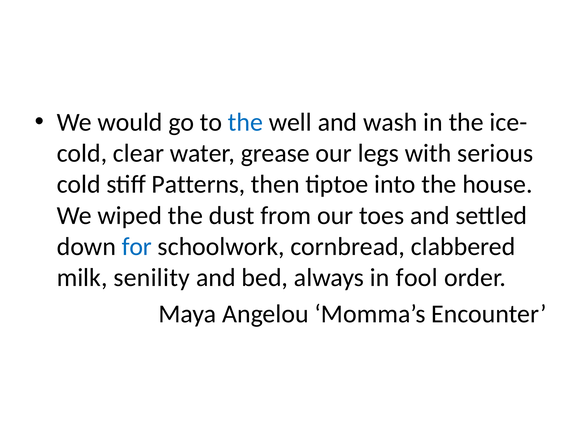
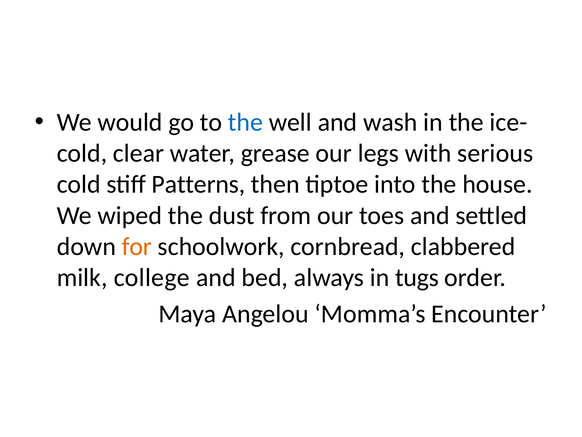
for colour: blue -> orange (137, 246)
senility: senility -> college (152, 277)
fool: fool -> tugs (417, 277)
